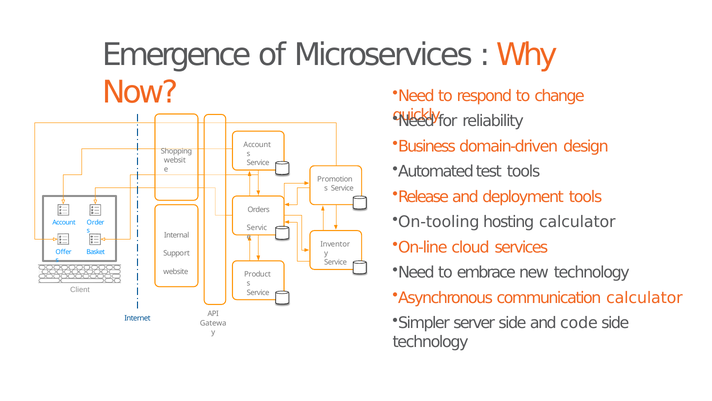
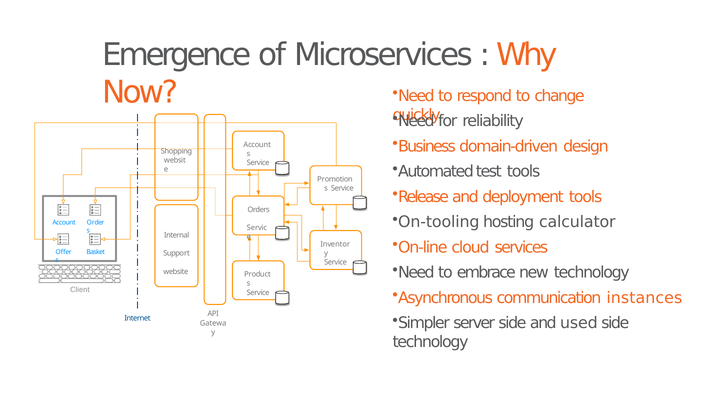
communication calculator: calculator -> instances (644, 297)
code: code -> used (579, 323)
